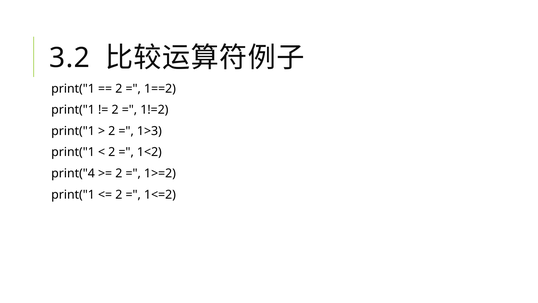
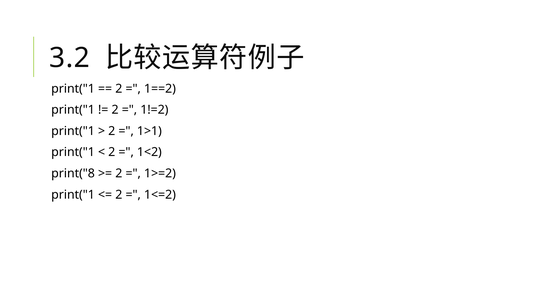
1>3: 1>3 -> 1>1 (149, 131)
print("4: print("4 -> print("8 (73, 173)
